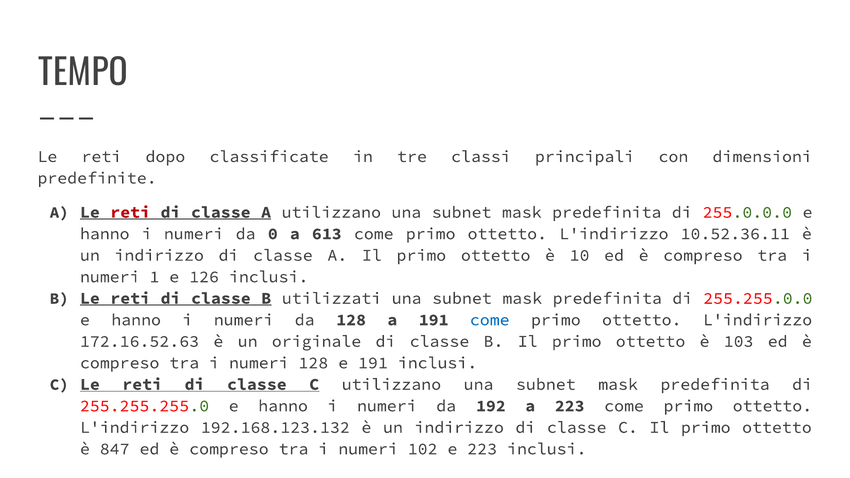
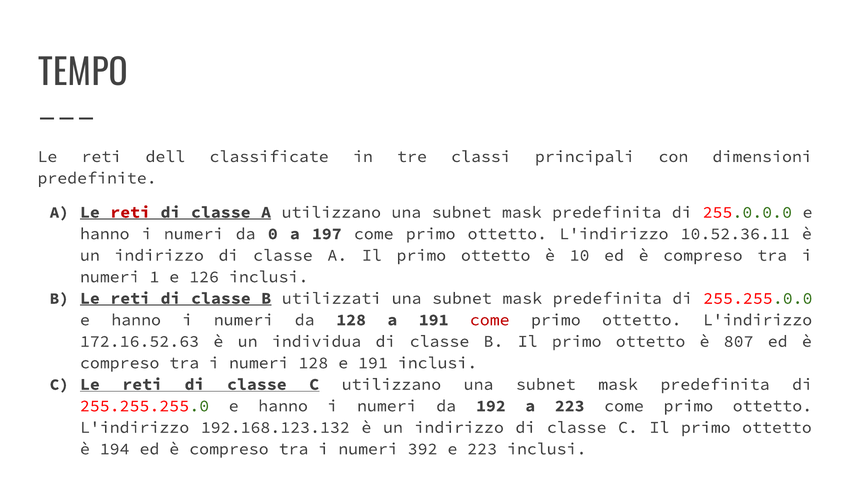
dopo: dopo -> dell (165, 157)
613: 613 -> 197 (327, 234)
come colour: blue -> red (490, 320)
originale: originale -> individua (317, 341)
103: 103 -> 807 (739, 341)
847: 847 -> 194 (115, 449)
102: 102 -> 392 (423, 449)
